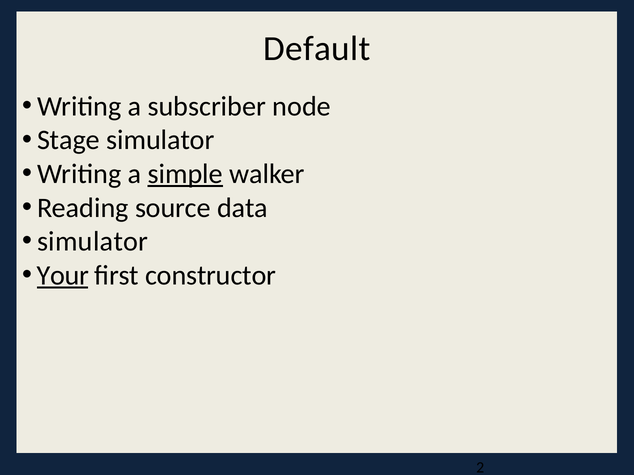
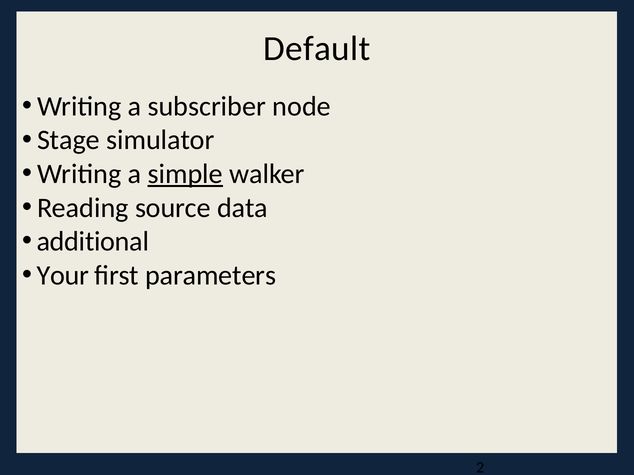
simulator: simulator -> additional (93, 242)
Your underline: present -> none (63, 276)
constructor: constructor -> parameters (211, 276)
